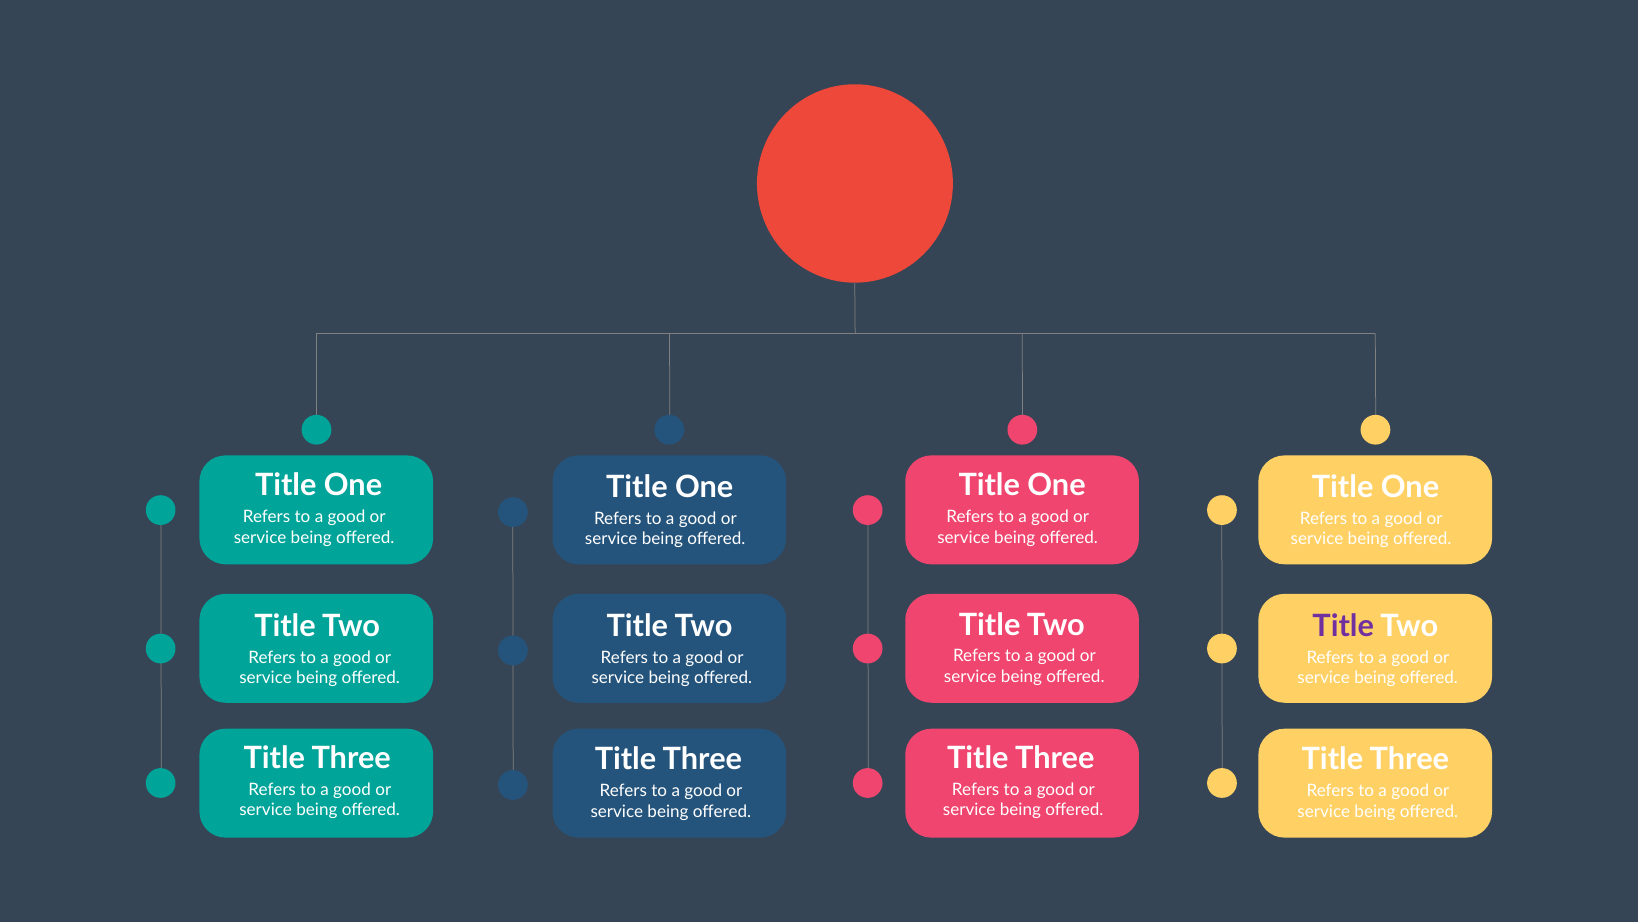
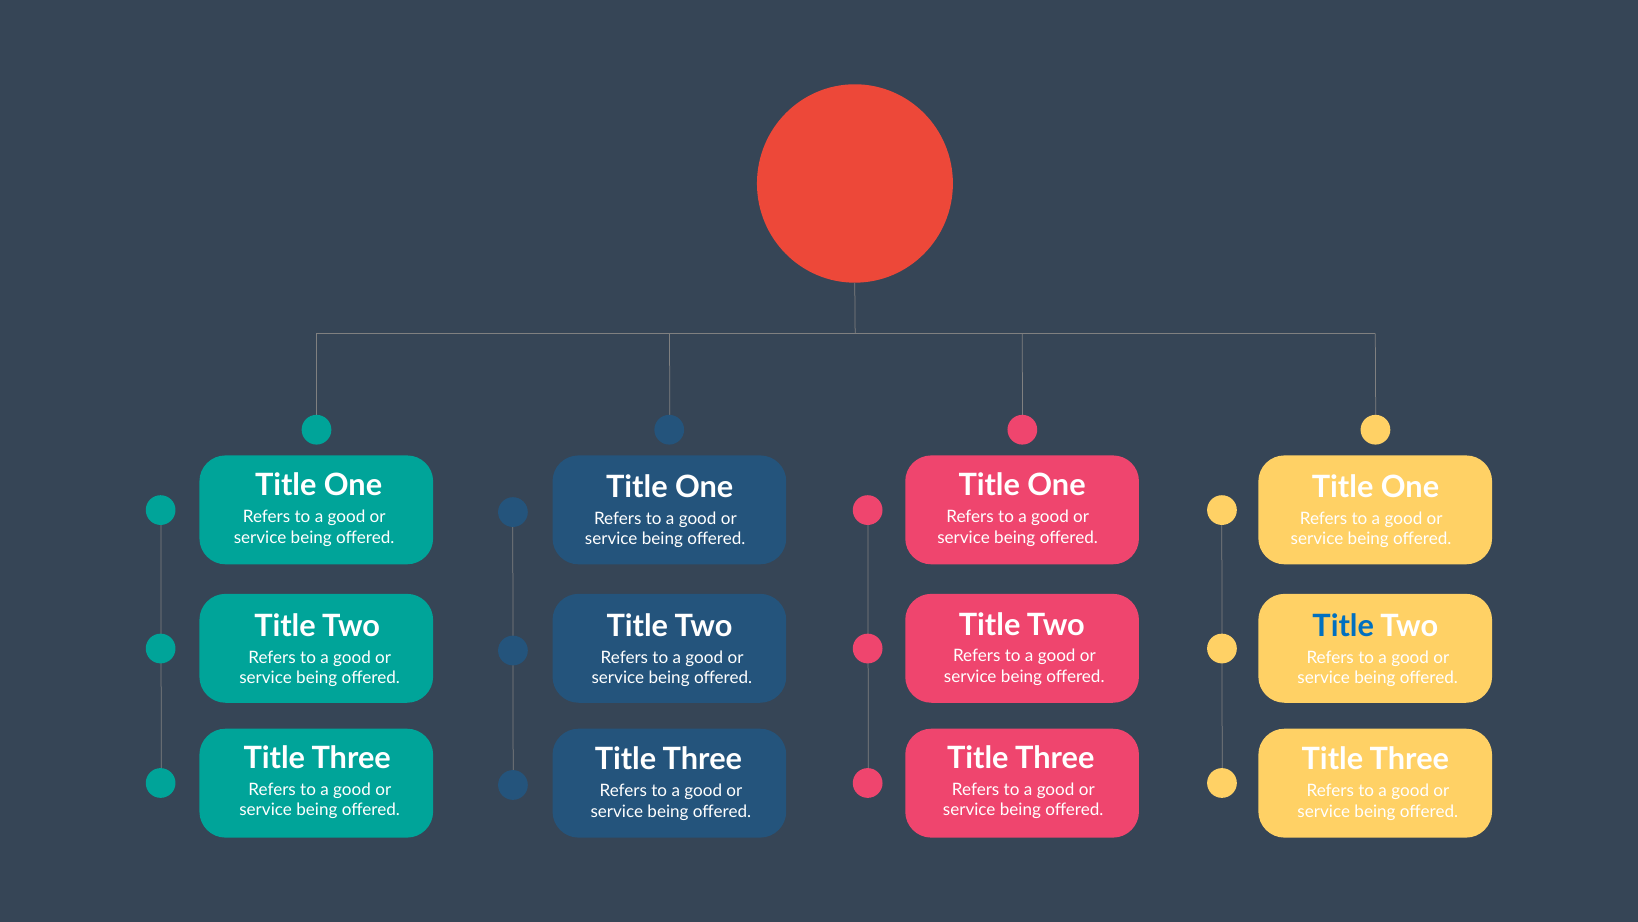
Title colour: purple -> blue (1343, 626)
